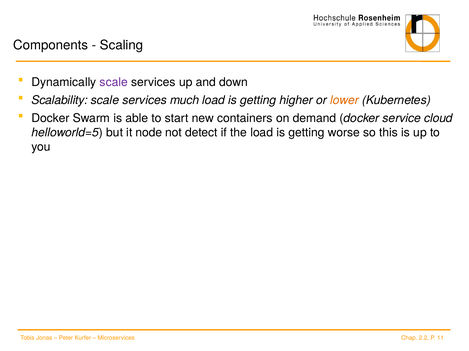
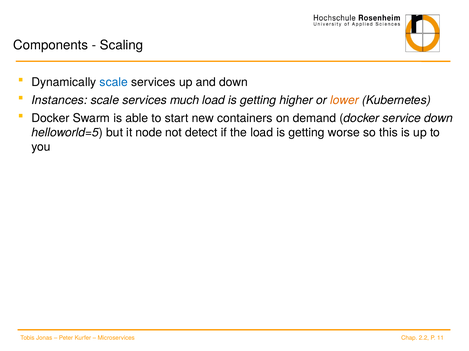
scale colour: purple -> blue (114, 82)
Scalability: Scalability -> Instances (59, 100)
service cloud: cloud -> down (438, 118)
